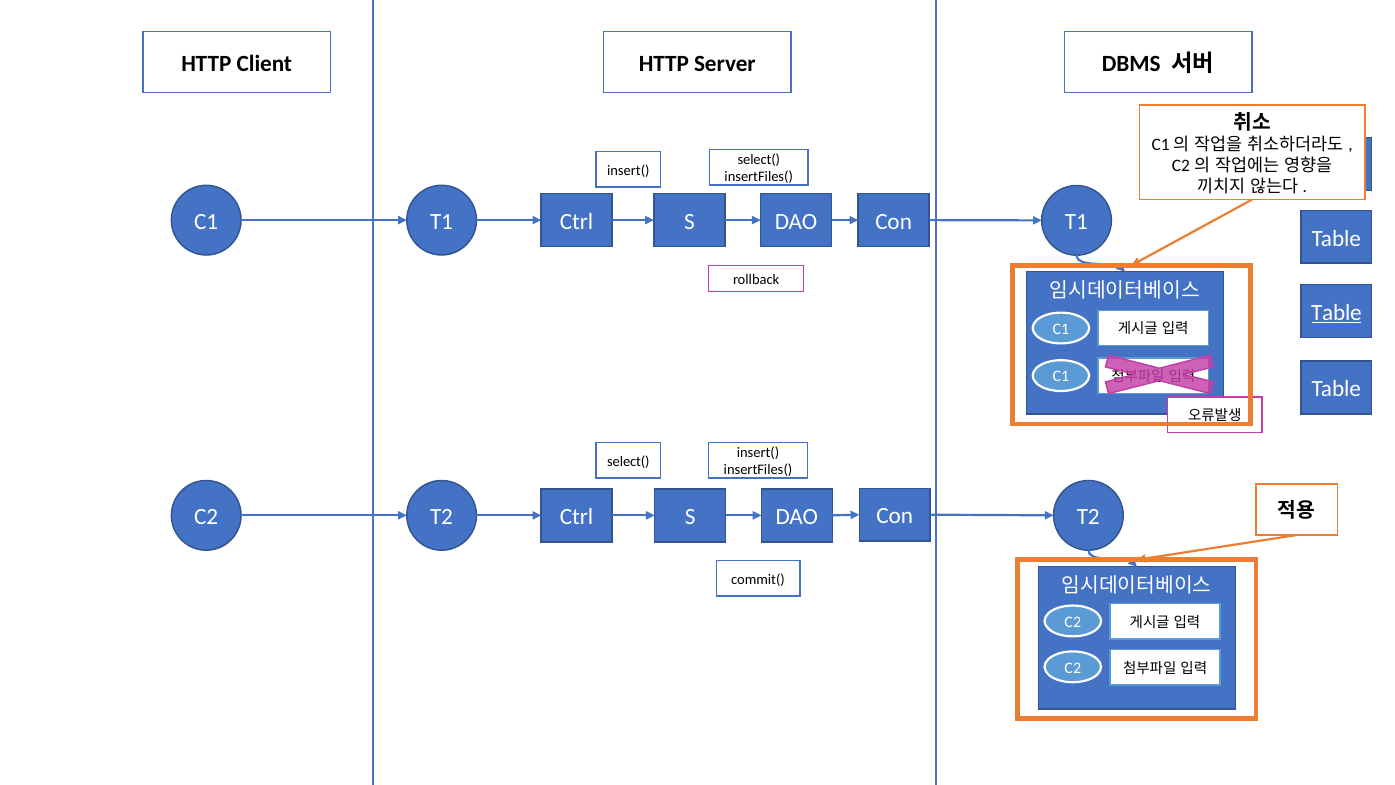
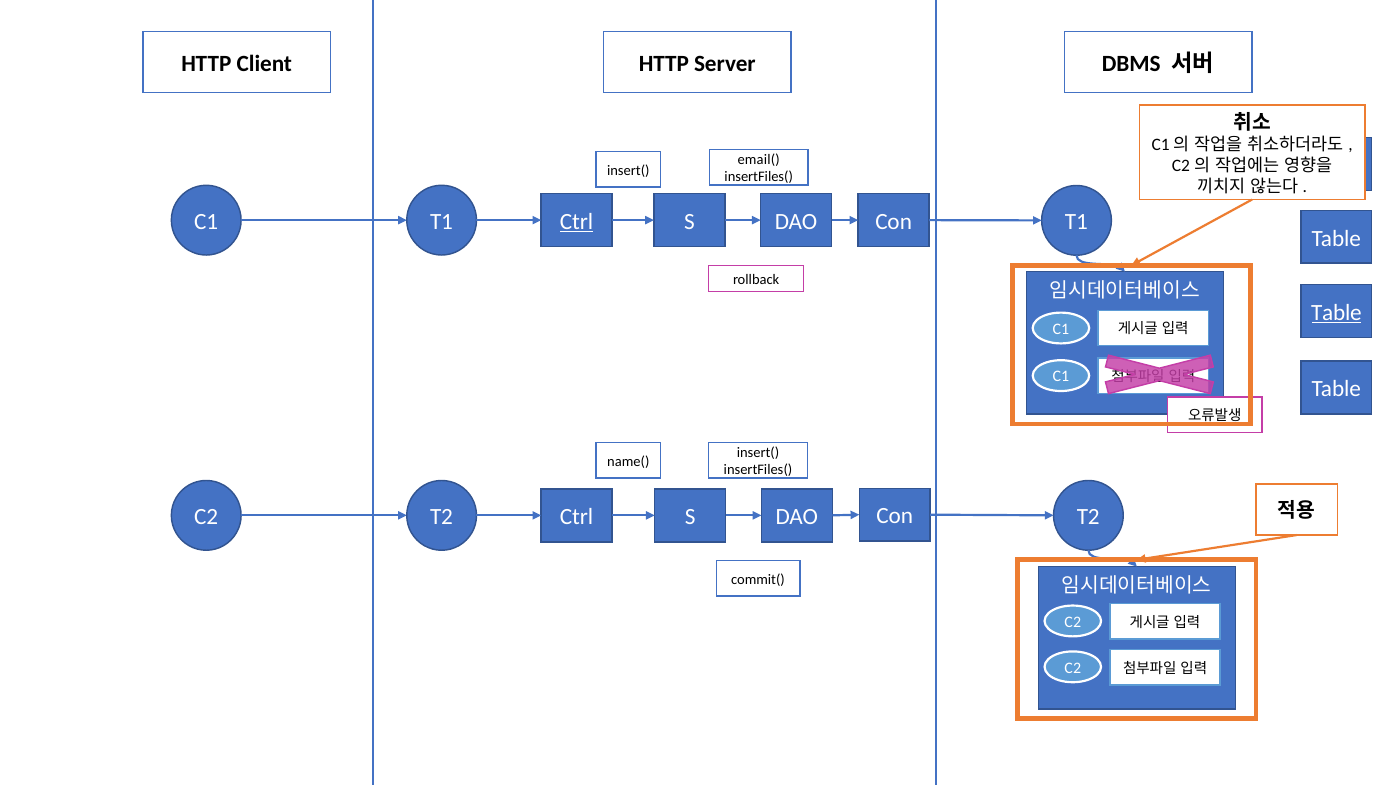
select(: select( -> email( (759, 159)
Ctrl underline: none -> present (577, 222)
select(: select( -> name( (628, 461)
